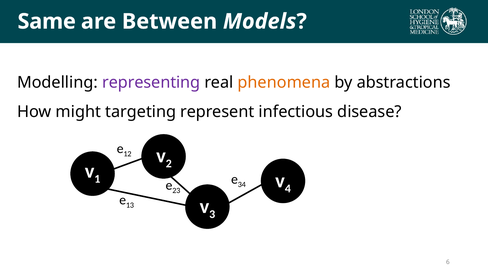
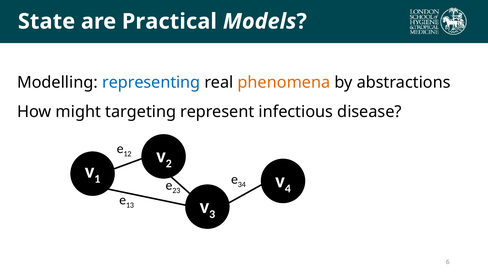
Same: Same -> State (47, 21)
Between: Between -> Practical (169, 21)
representing colour: purple -> blue (151, 82)
